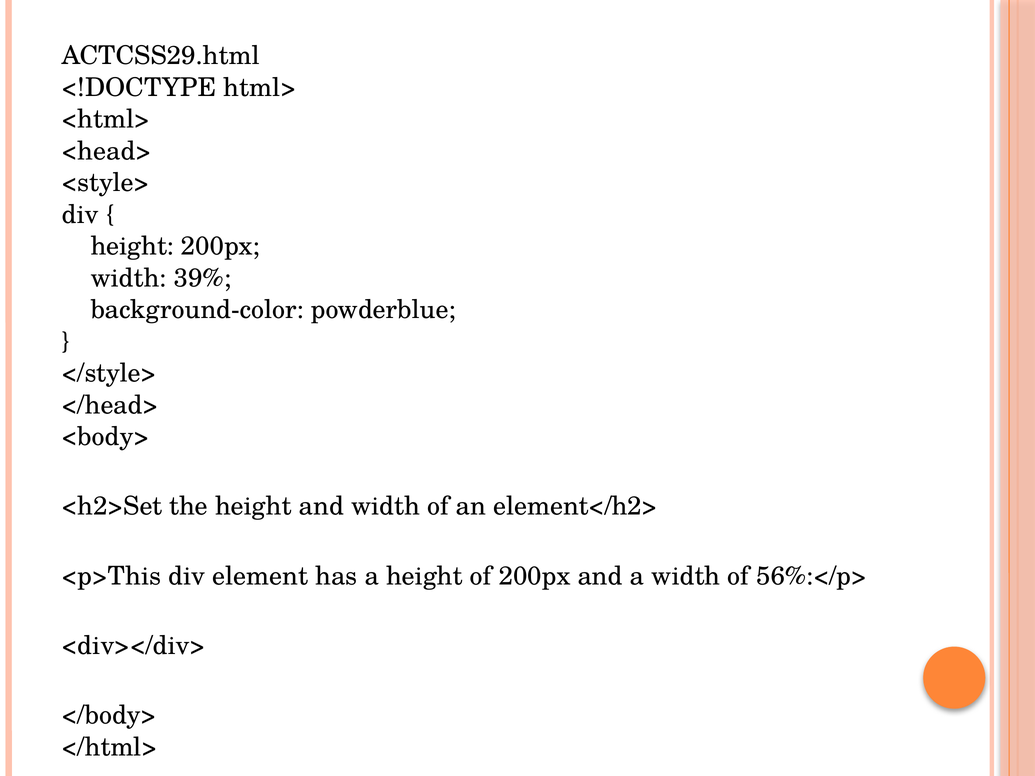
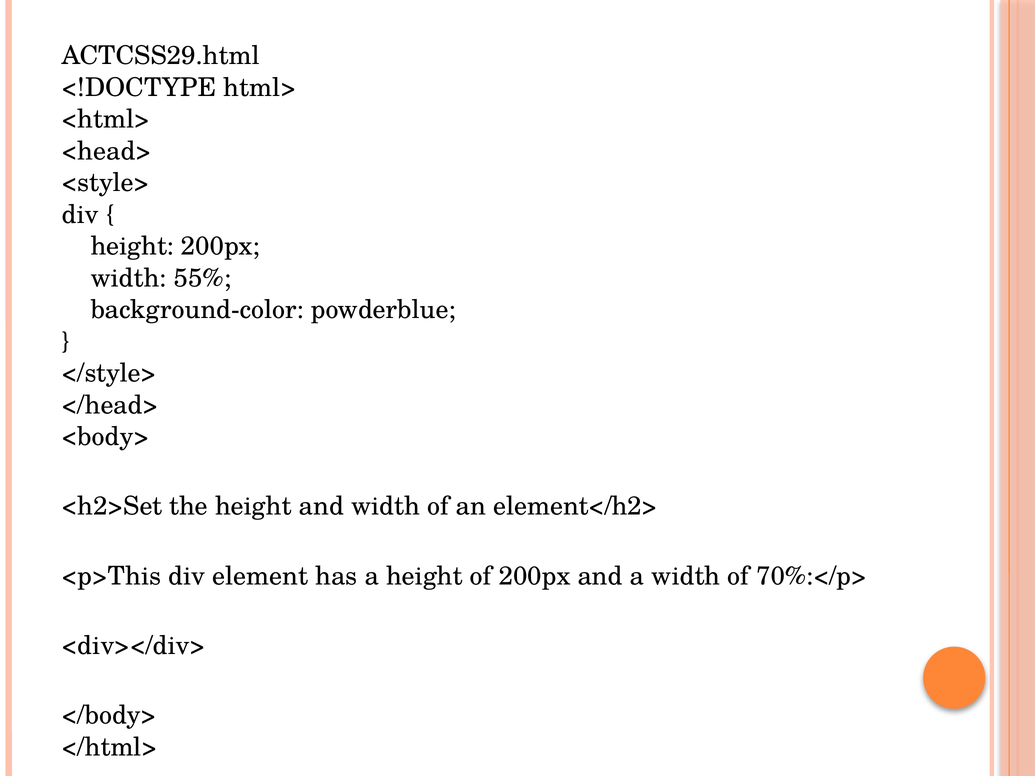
39%: 39% -> 55% (202, 278)
56%:</p>: 56%:</p> -> 70%:</p> (812, 576)
